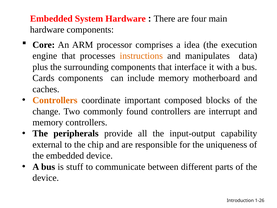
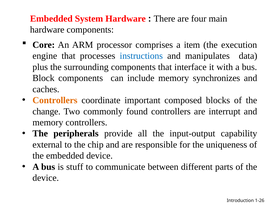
idea: idea -> item (192, 45)
instructions colour: orange -> blue (141, 56)
Cards: Cards -> Block (43, 78)
motherboard: motherboard -> synchronizes (216, 78)
